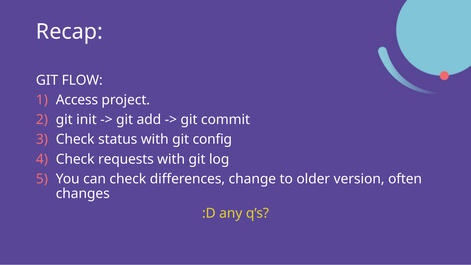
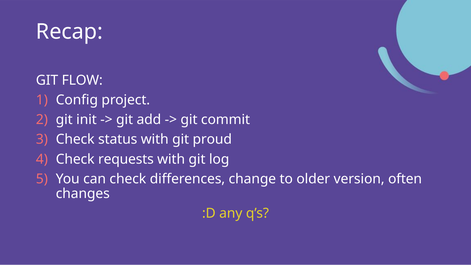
Access: Access -> Config (77, 100)
config: config -> proud (212, 139)
